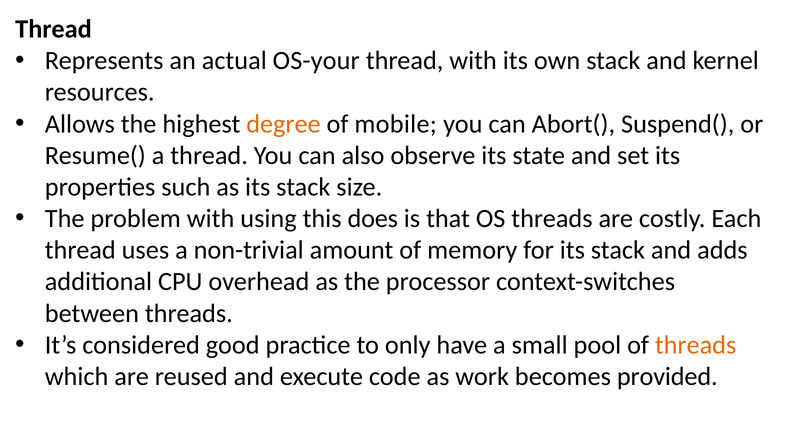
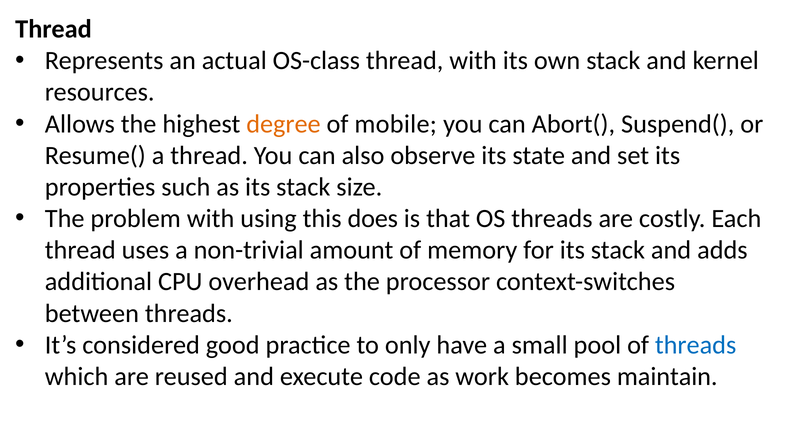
OS-your: OS-your -> OS-class (316, 61)
threads colour: orange -> blue (696, 345)
provided: provided -> maintain (667, 376)
